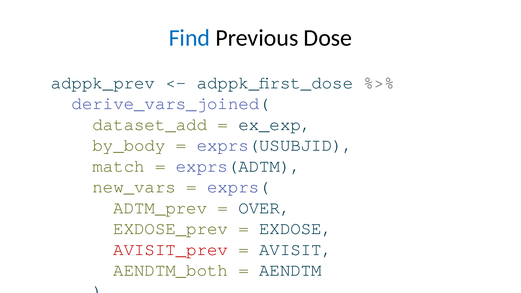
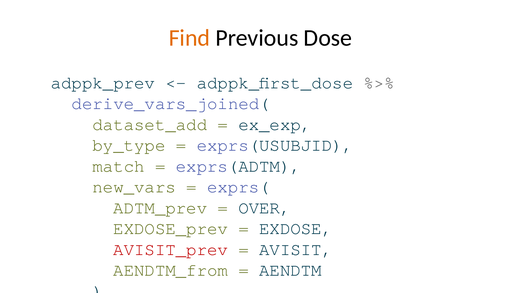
Find colour: blue -> orange (189, 38)
by_body: by_body -> by_type (129, 145)
AENDTM_both: AENDTM_both -> AENDTM_from (171, 270)
